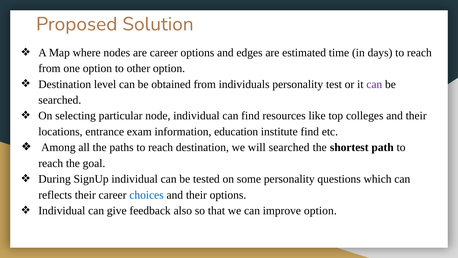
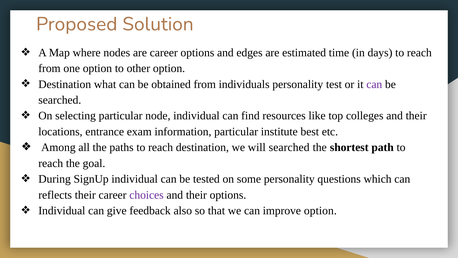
level: level -> what (105, 84)
information education: education -> particular (236, 132)
institute find: find -> best (310, 132)
choices colour: blue -> purple (147, 195)
